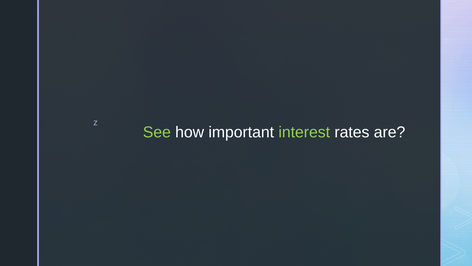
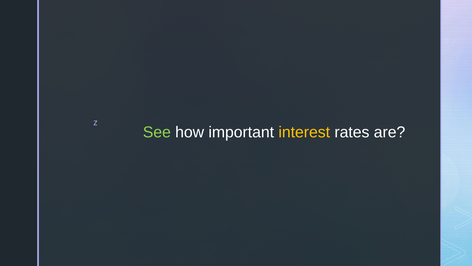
interest colour: light green -> yellow (304, 132)
